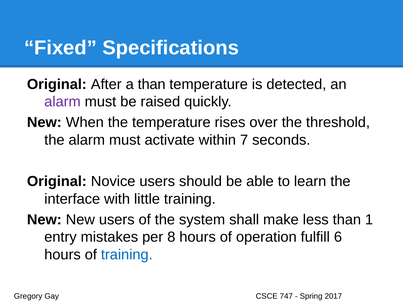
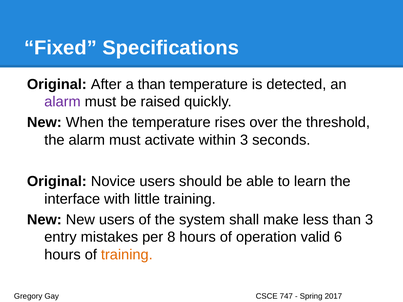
within 7: 7 -> 3 (244, 140)
than 1: 1 -> 3 (369, 220)
fulfill: fulfill -> valid (315, 237)
training colour: blue -> orange (127, 255)
